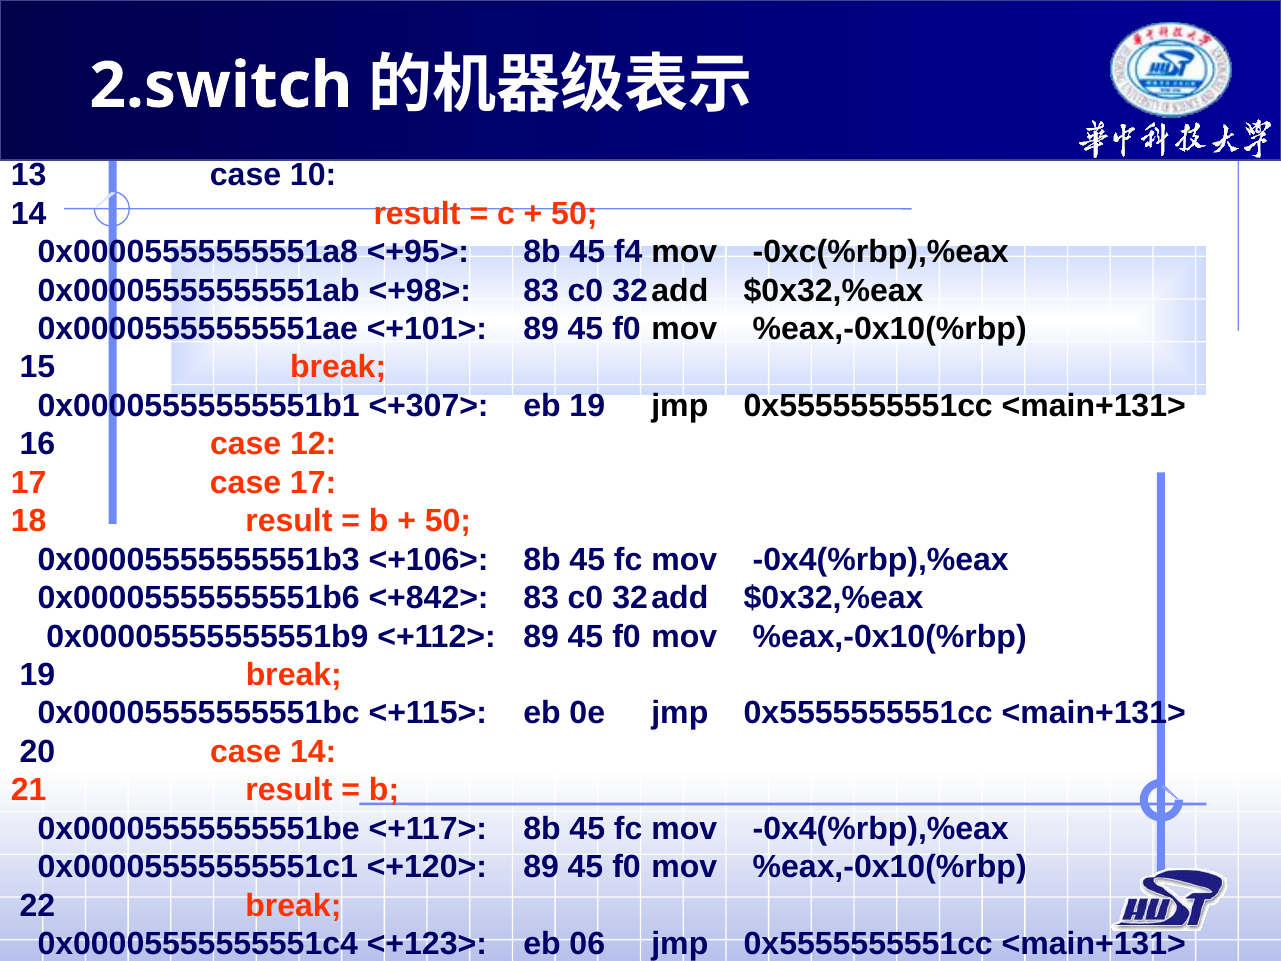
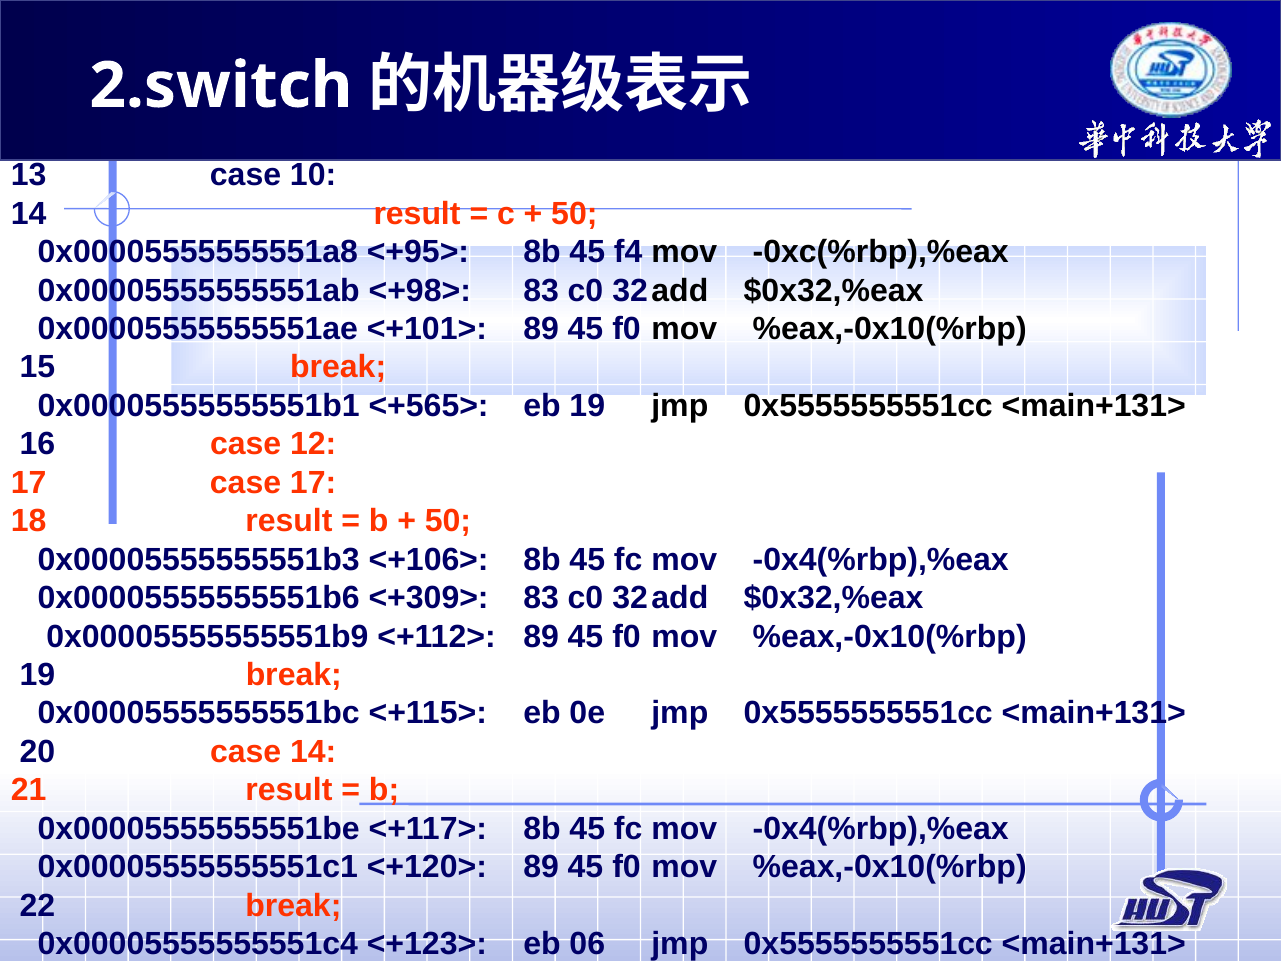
<+307>: <+307> -> <+565> (429, 406)
<+842>: <+842> -> <+309> (429, 598)
